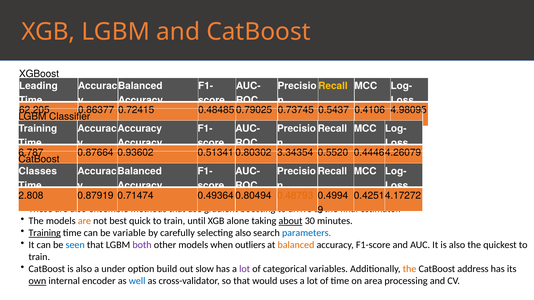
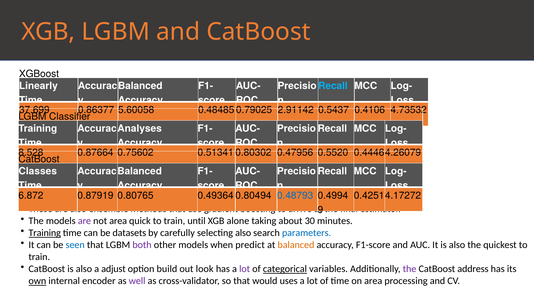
Leading: Leading -> Linearly (38, 86)
Recall colour: yellow -> light blue (333, 86)
62.205: 62.205 -> 37.699 (34, 110)
0.72415: 0.72415 -> 5.60058 (136, 110)
0.73745: 0.73745 -> 2.91142 (296, 110)
4.98095: 4.98095 -> 4.73532 (409, 110)
Accuracy: Accuracy -> Analyses (140, 129)
6.787: 6.787 -> 8.528 (31, 153)
0.93602: 0.93602 -> 0.75602 (135, 153)
3.34354: 3.34354 -> 0.47956 (295, 153)
2.808: 2.808 -> 6.872 (31, 196)
0.71474: 0.71474 -> 0.80765 (135, 196)
0.48793 colour: orange -> blue (295, 196)
are colour: orange -> purple (84, 221)
not best: best -> area (118, 221)
about underline: present -> none (291, 221)
variable: variable -> datasets (129, 233)
outliers: outliers -> predict (250, 245)
under: under -> adjust (113, 269)
slow: slow -> look (205, 269)
categorical underline: none -> present (285, 269)
the colour: orange -> purple (410, 269)
well colour: blue -> purple (137, 281)
